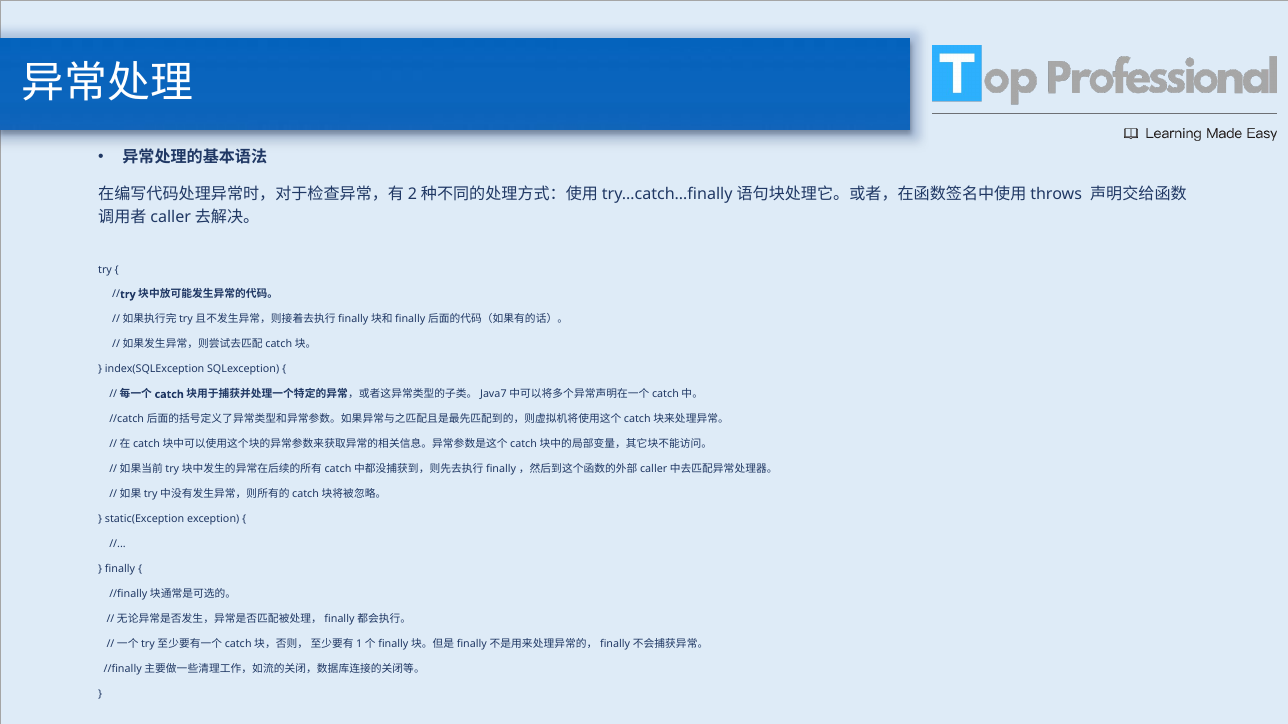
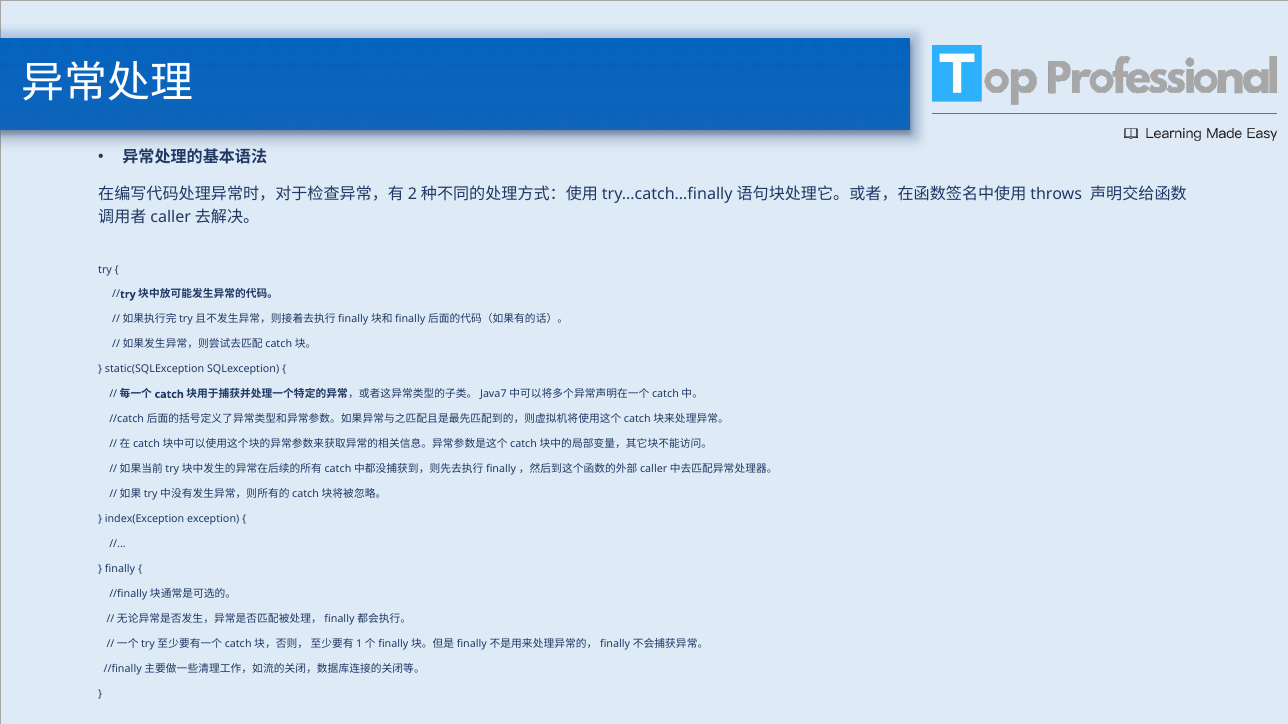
index(SQLException: index(SQLException -> static(SQLException (155, 370)
static(Exception: static(Exception -> index(Exception (145, 520)
